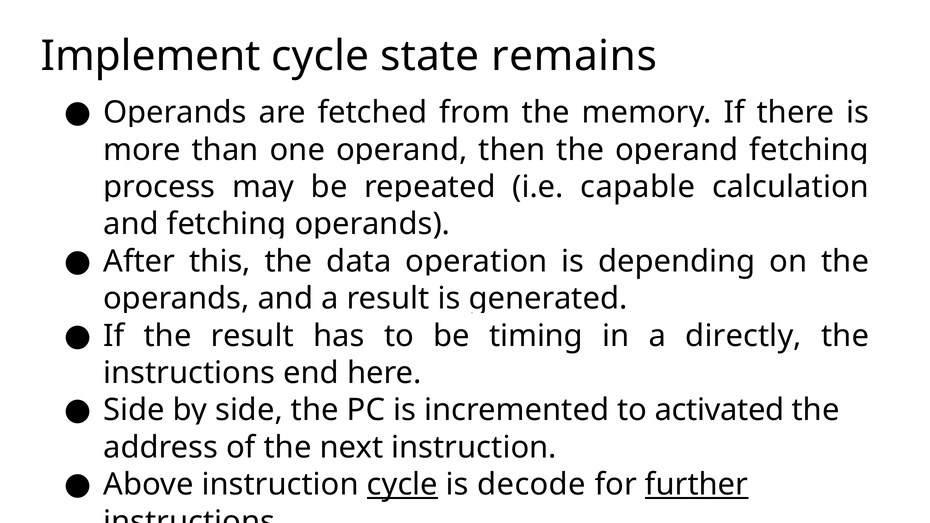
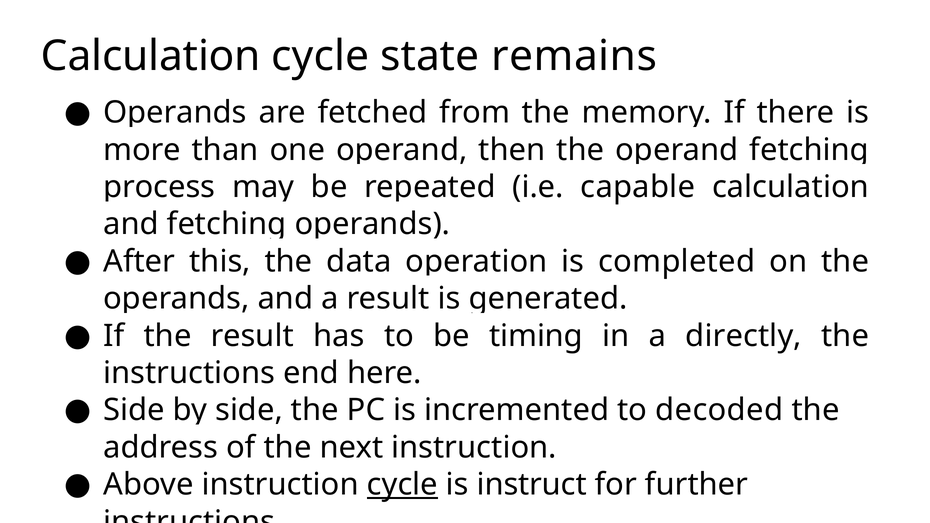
Implement: Implement -> Calculation (151, 56)
depending: depending -> completed (677, 261)
activated: activated -> decoded (719, 410)
decode: decode -> instruct (532, 485)
further underline: present -> none (697, 485)
